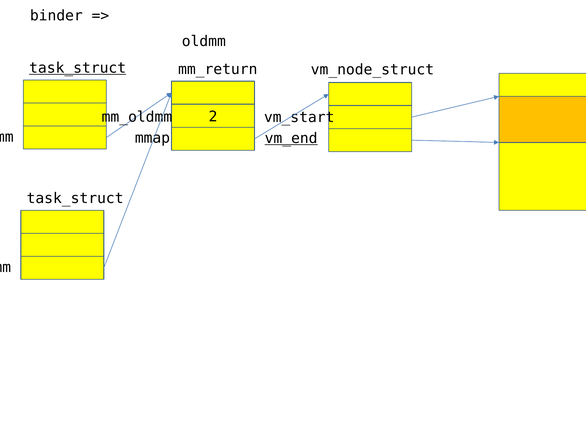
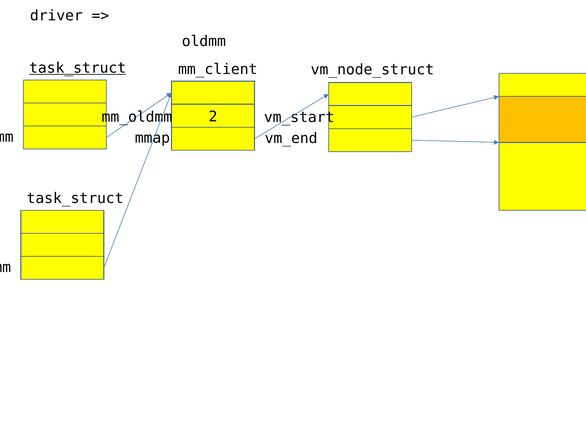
binder: binder -> driver (56, 16)
mm_return: mm_return -> mm_client (218, 69)
vm_end underline: present -> none (291, 139)
